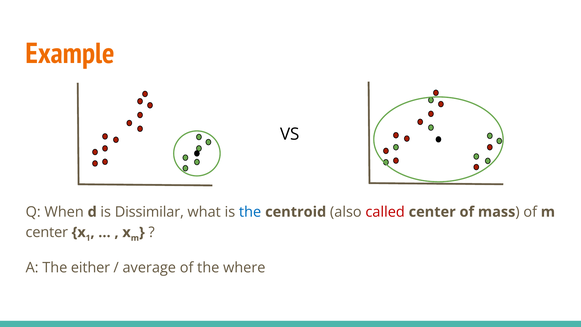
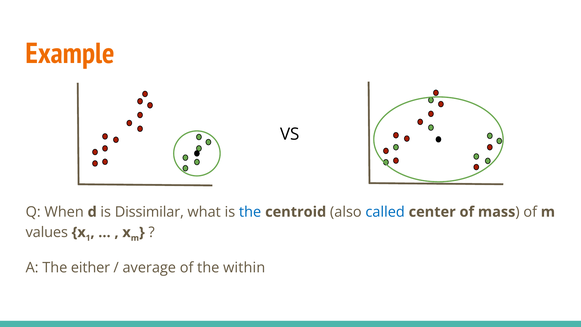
called colour: red -> blue (385, 212)
center: center -> values (47, 232)
where: where -> within (244, 268)
